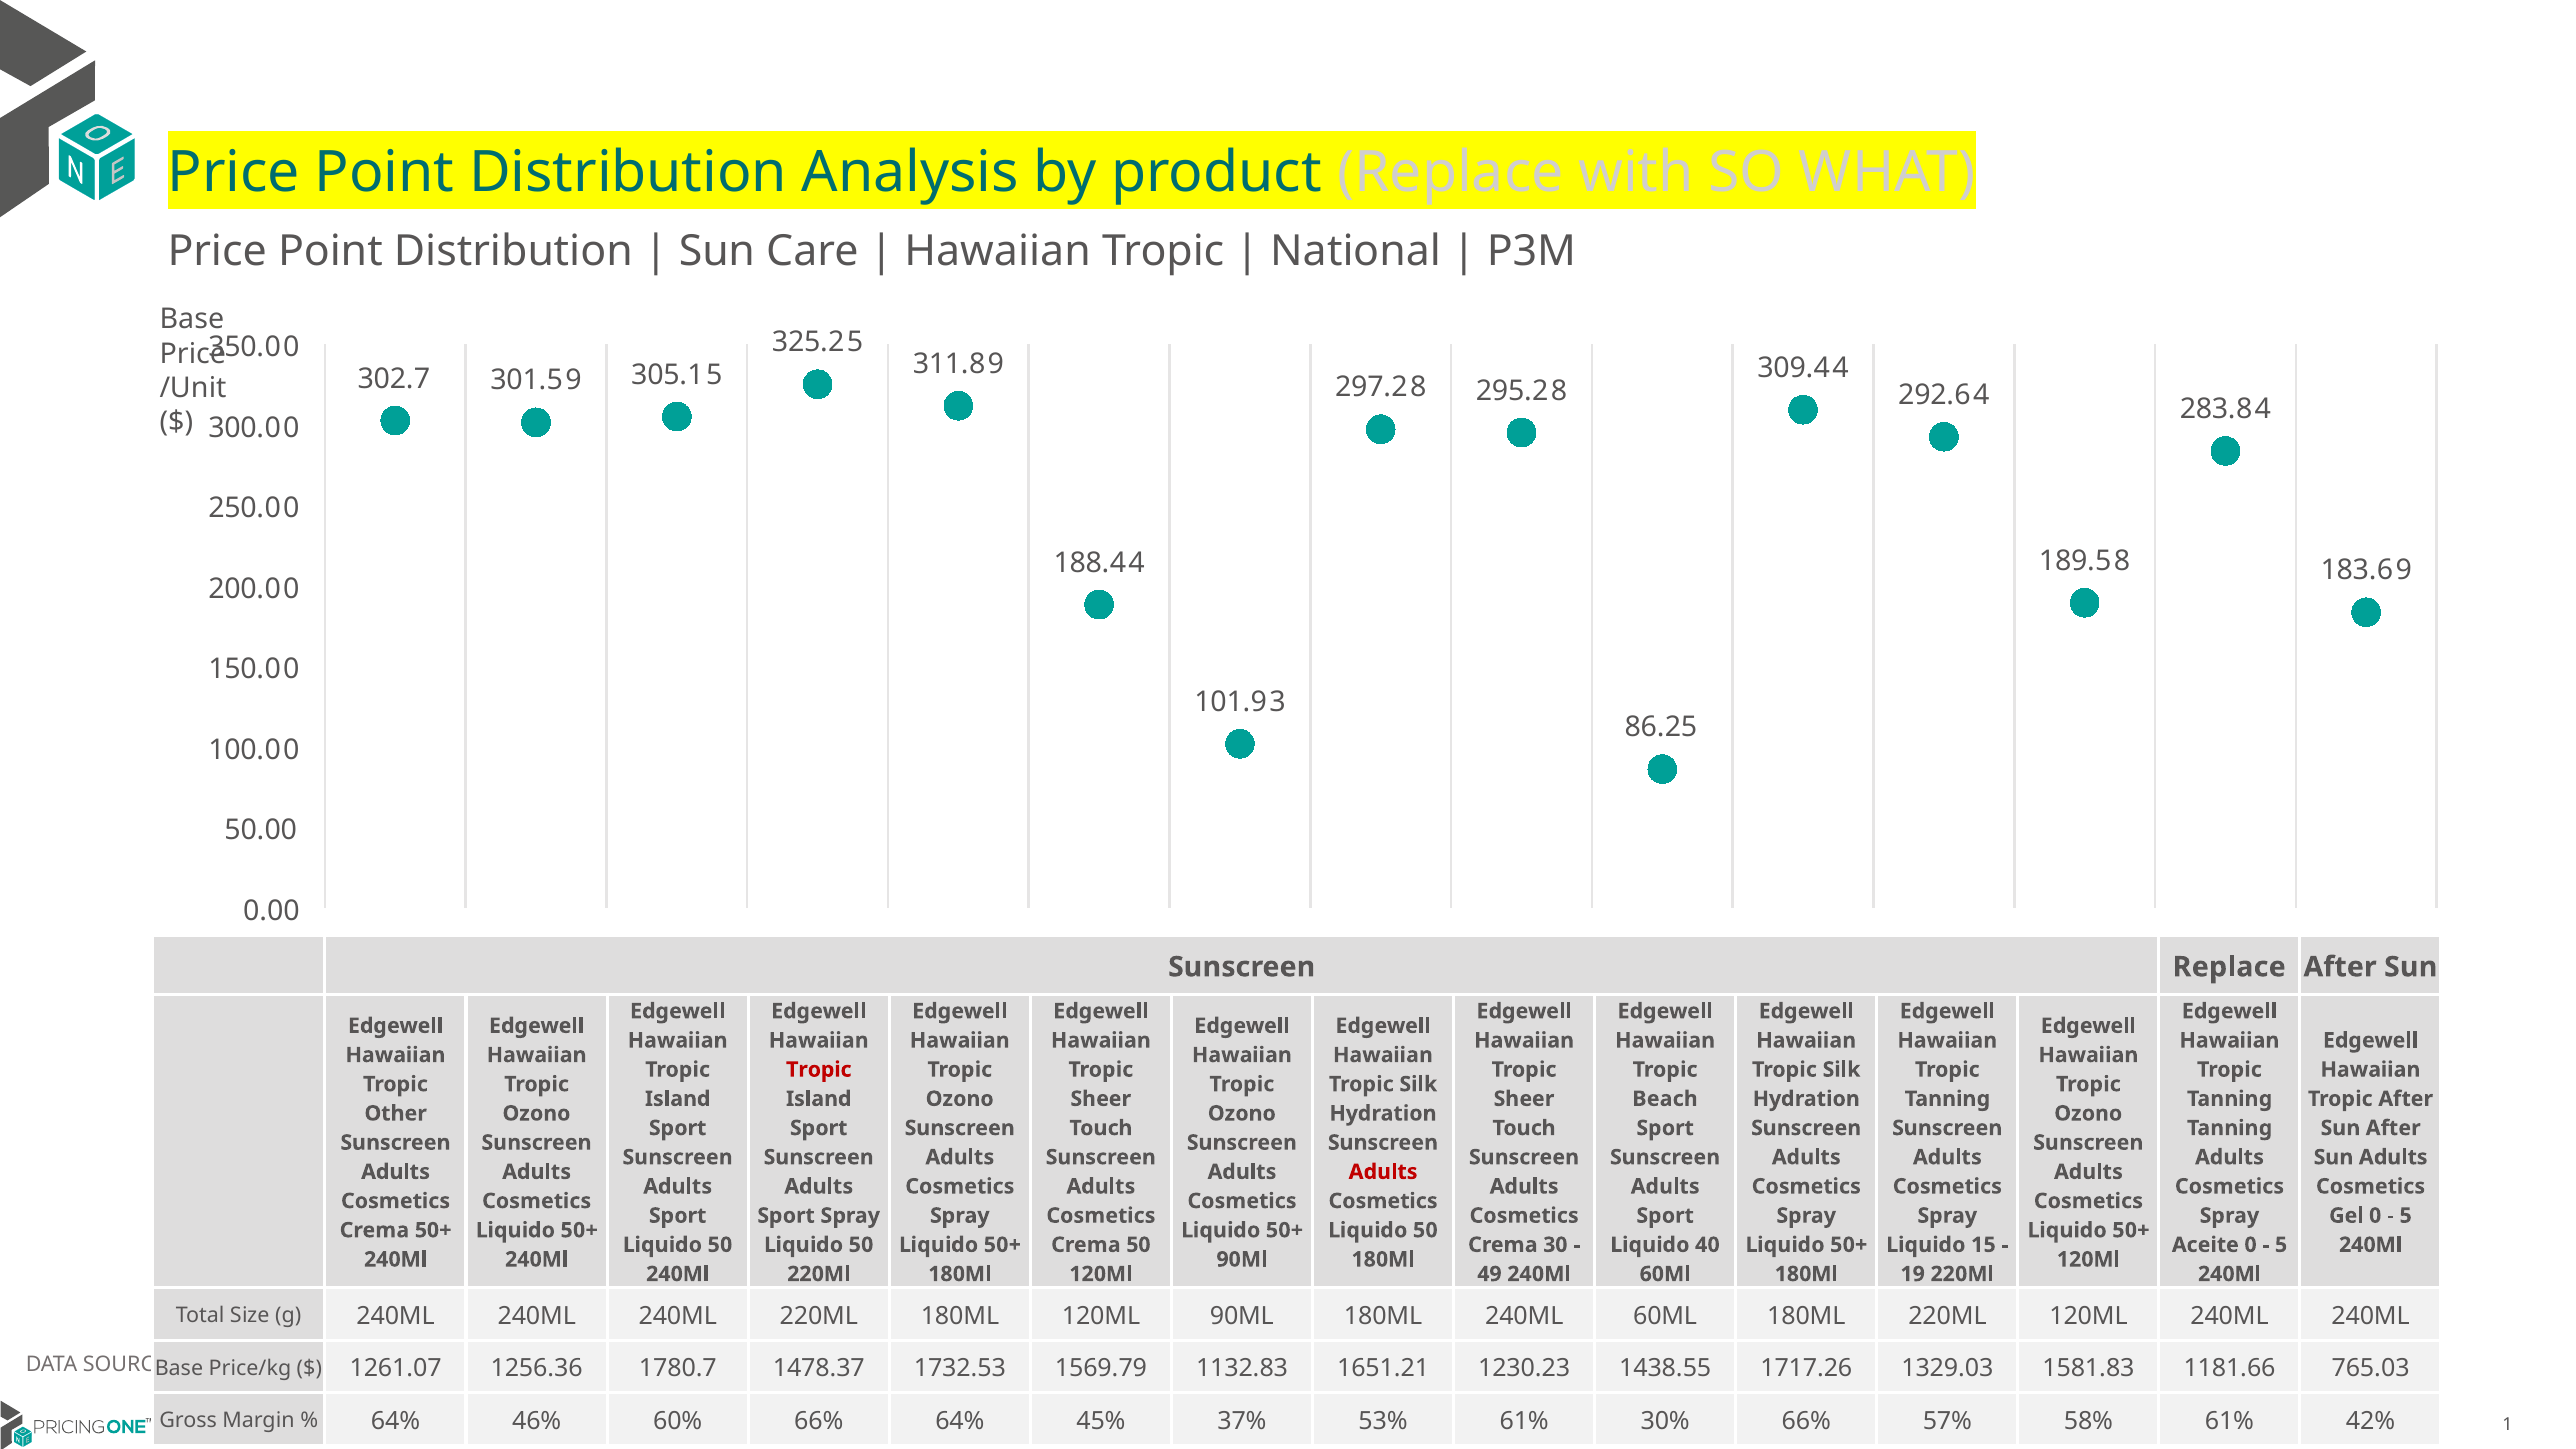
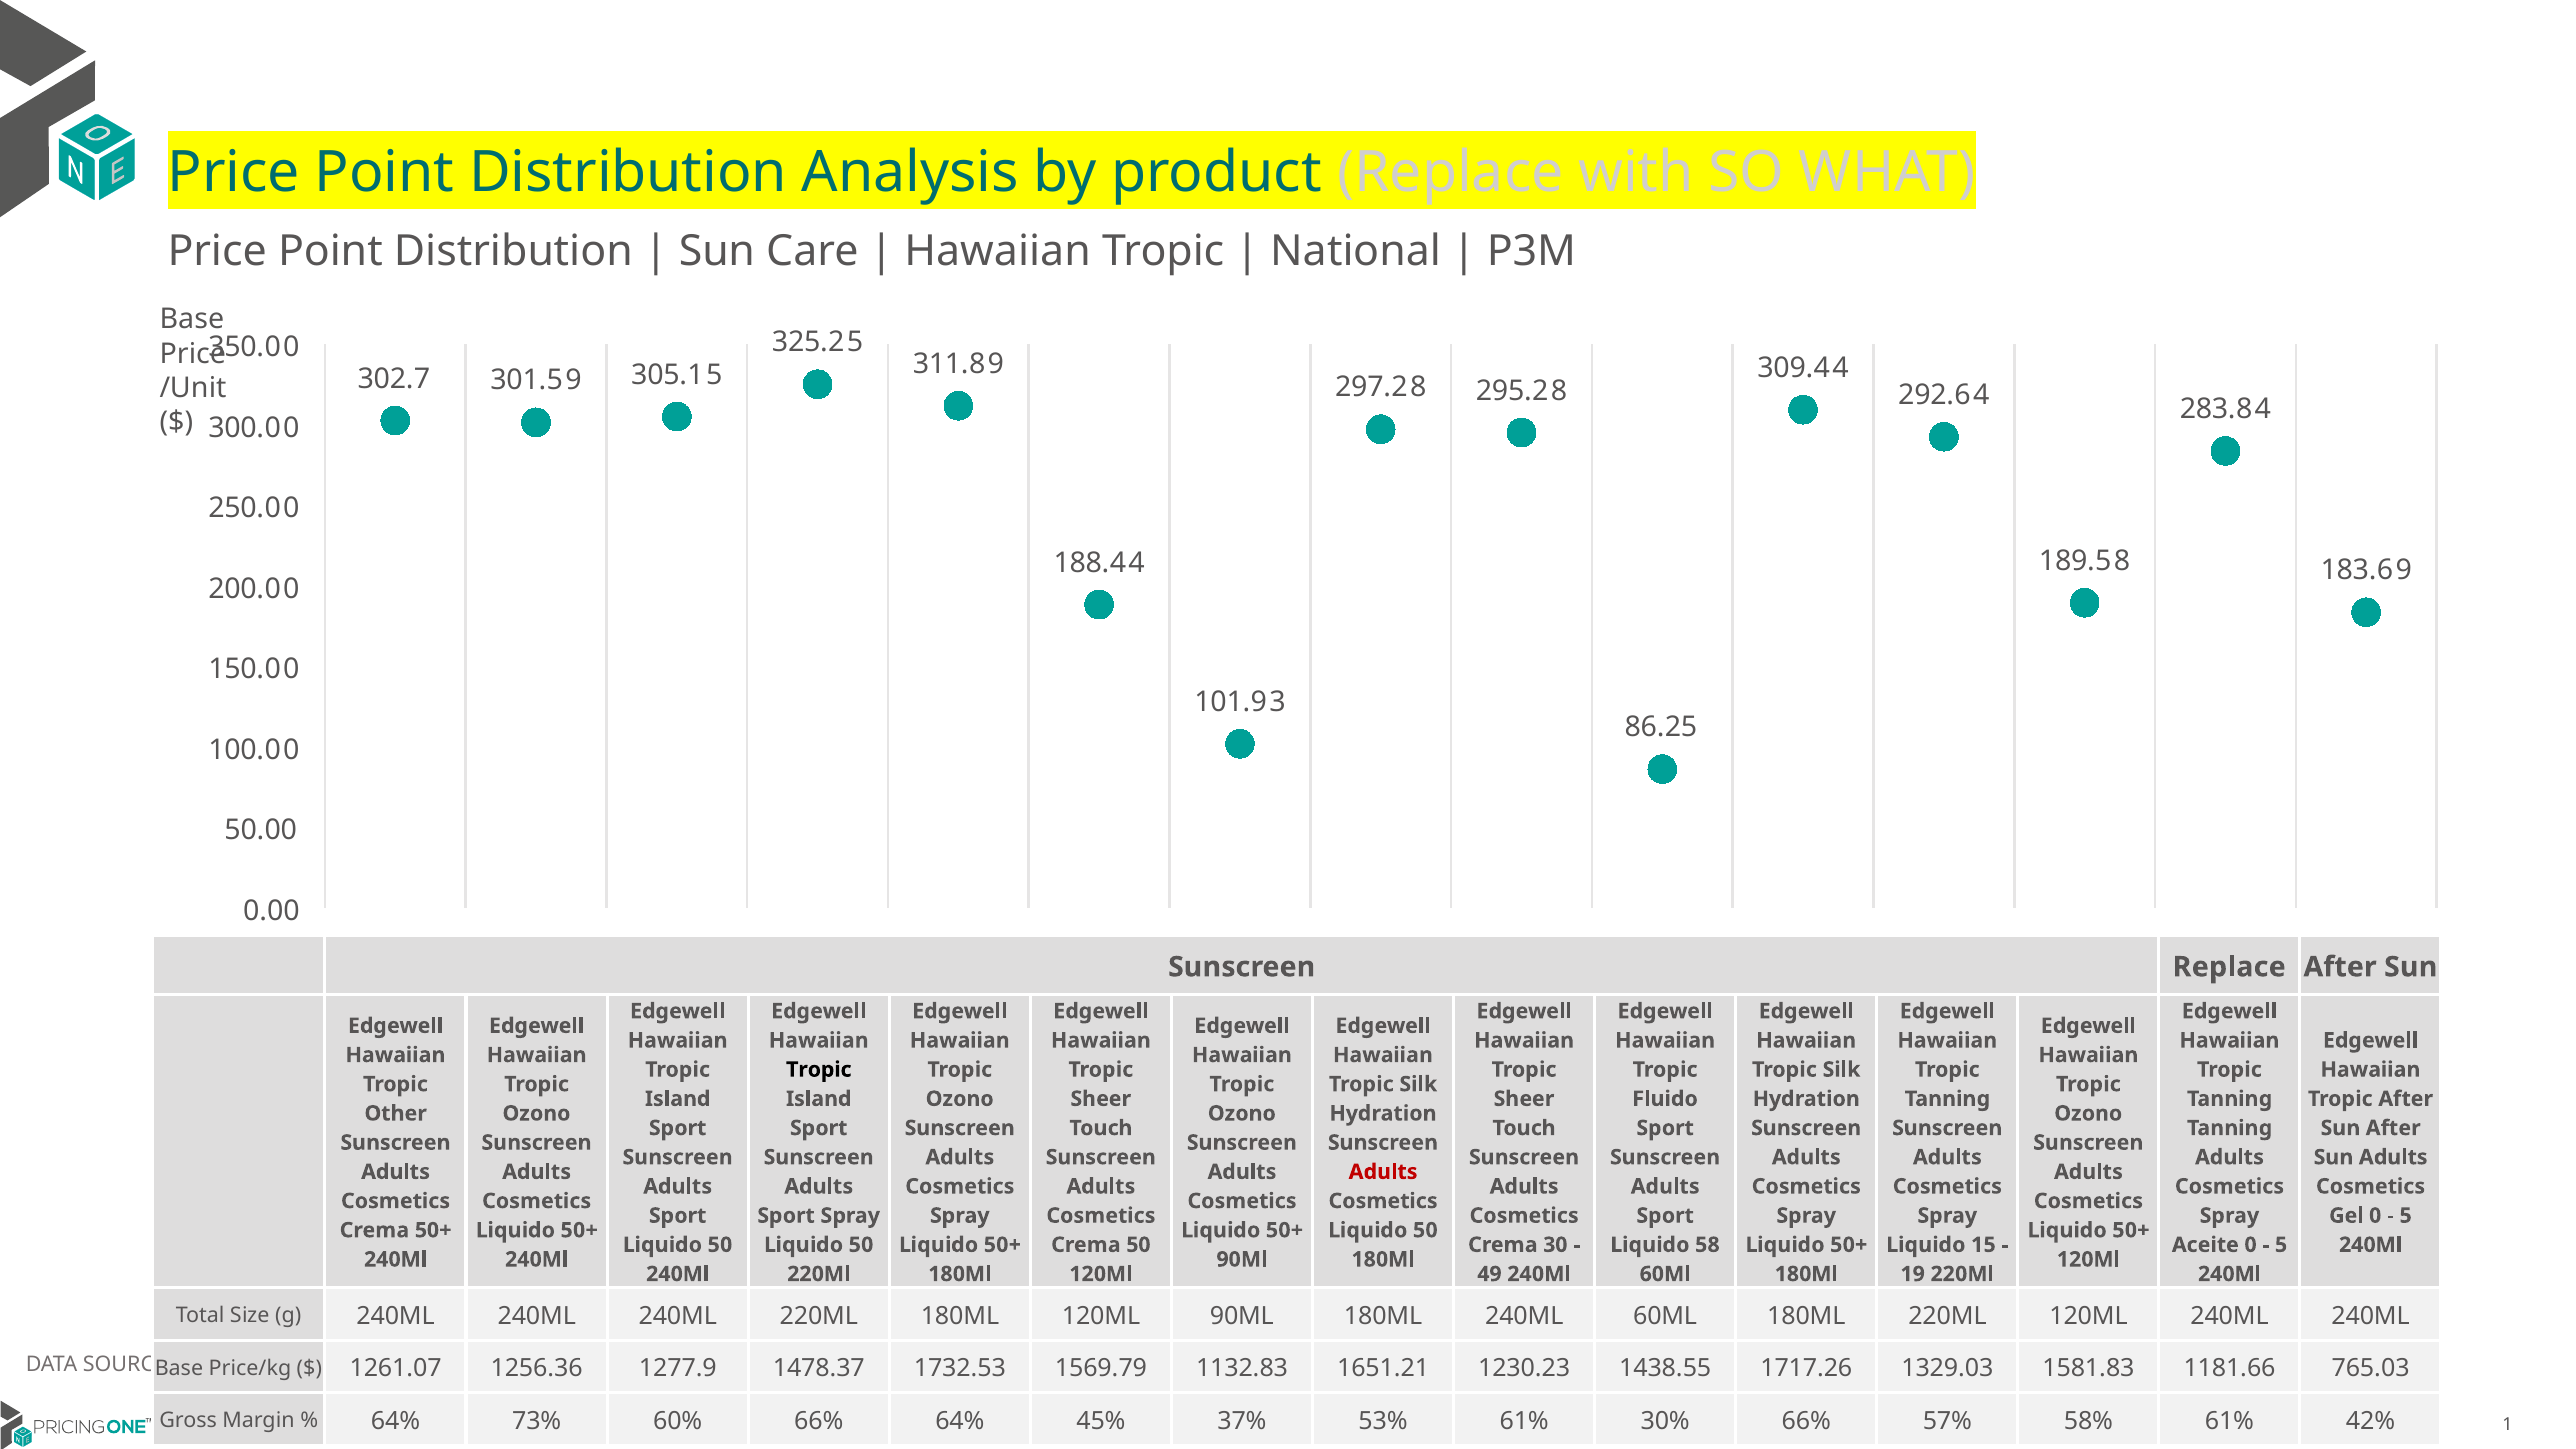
Tropic colour: red -> black (819, 1070)
Beach: Beach -> Fluido (1665, 1099)
40: 40 -> 58 (1707, 1245)
1780.7: 1780.7 -> 1277.9 (678, 1369)
46%: 46% -> 73% (537, 1421)
